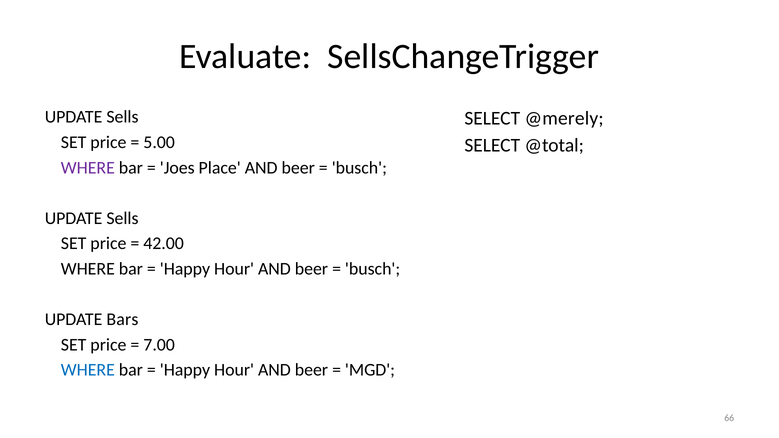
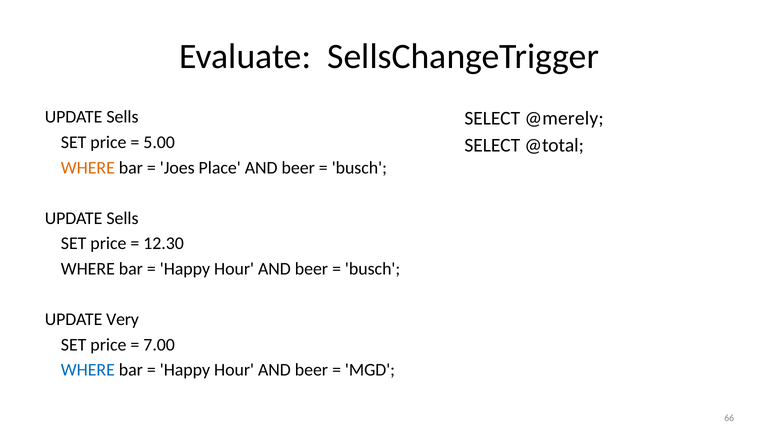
WHERE colour: purple -> orange (88, 168)
42.00: 42.00 -> 12.30 (164, 244)
Bars: Bars -> Very (123, 320)
